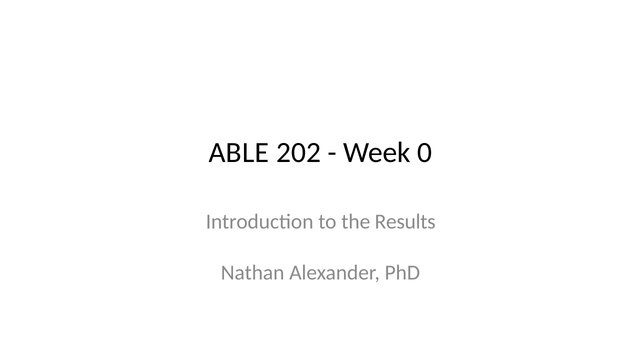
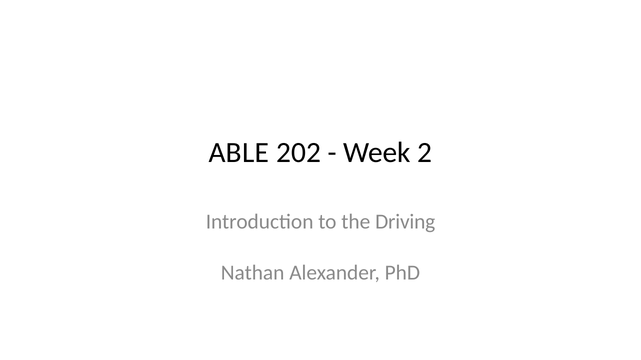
0: 0 -> 2 (425, 153)
Results: Results -> Driving (405, 222)
